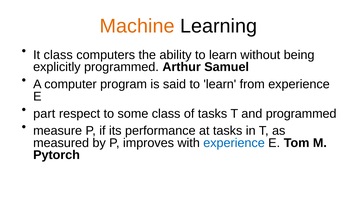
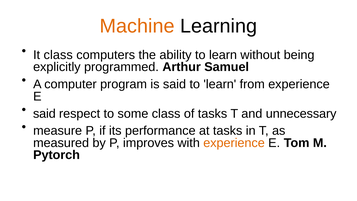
part: part -> said (44, 114)
and programmed: programmed -> unnecessary (301, 114)
experience colour: blue -> orange (234, 143)
